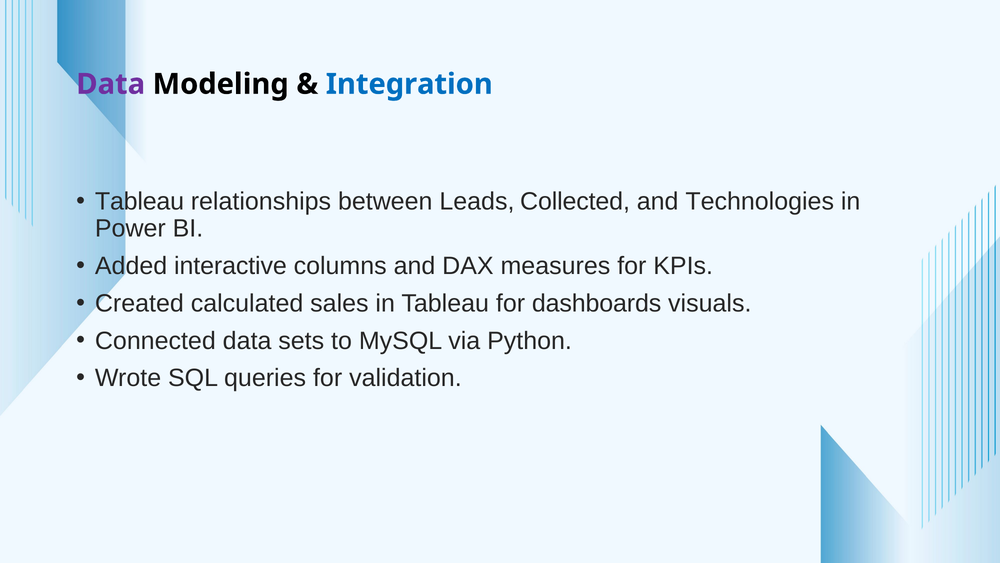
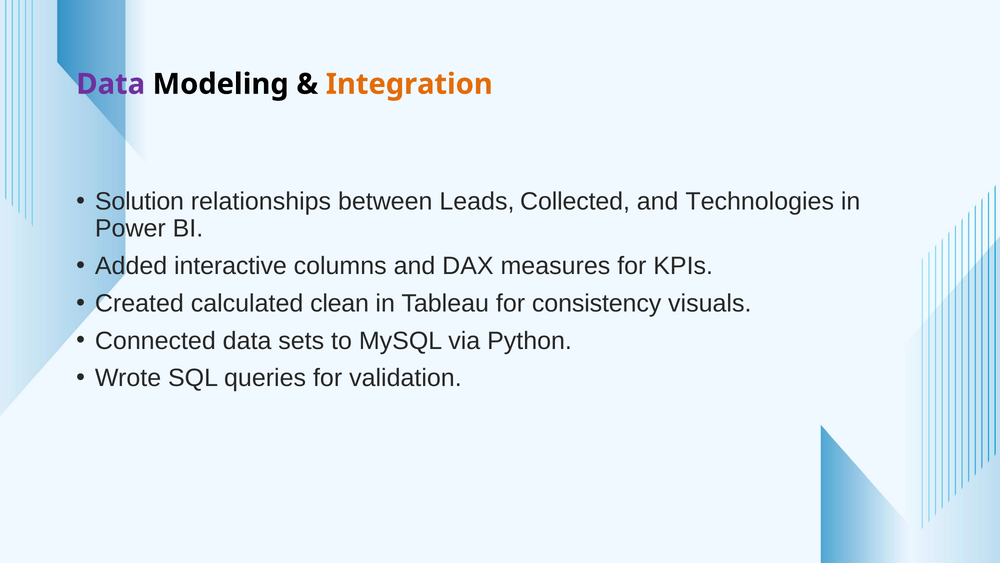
Integration colour: blue -> orange (409, 84)
Tableau: Tableau -> Solution (140, 201)
sales: sales -> clean (340, 303)
dashboards: dashboards -> consistency (597, 303)
